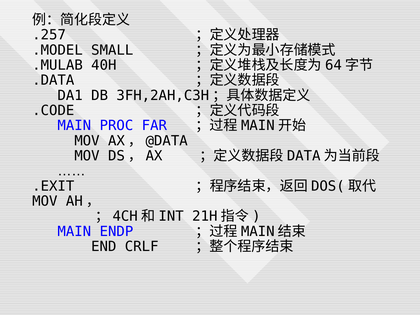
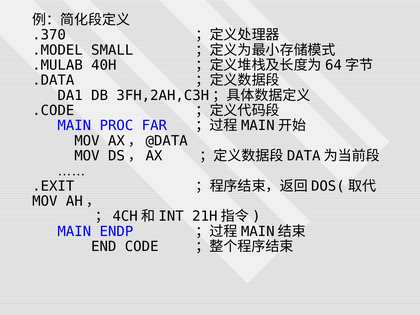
.257: .257 -> .370 (49, 35)
CRLF: CRLF -> CODE (142, 247)
